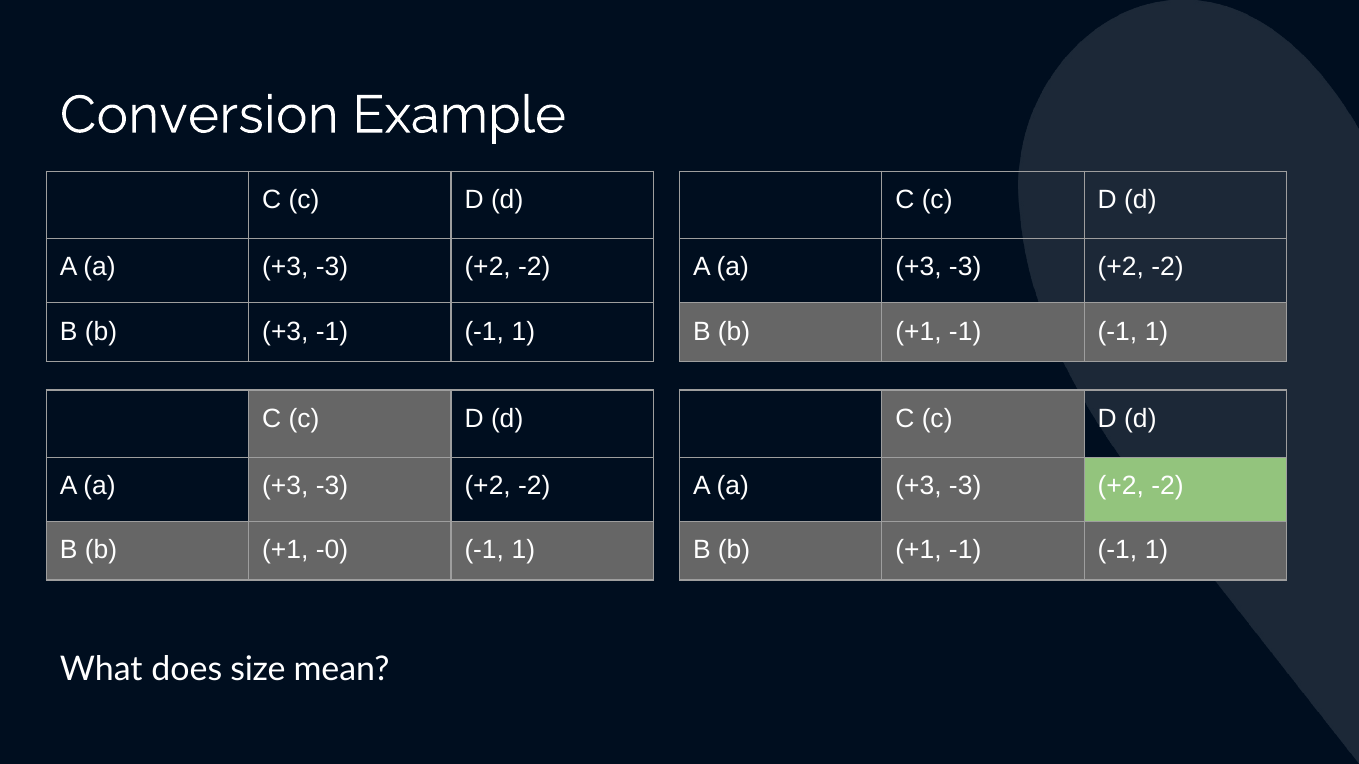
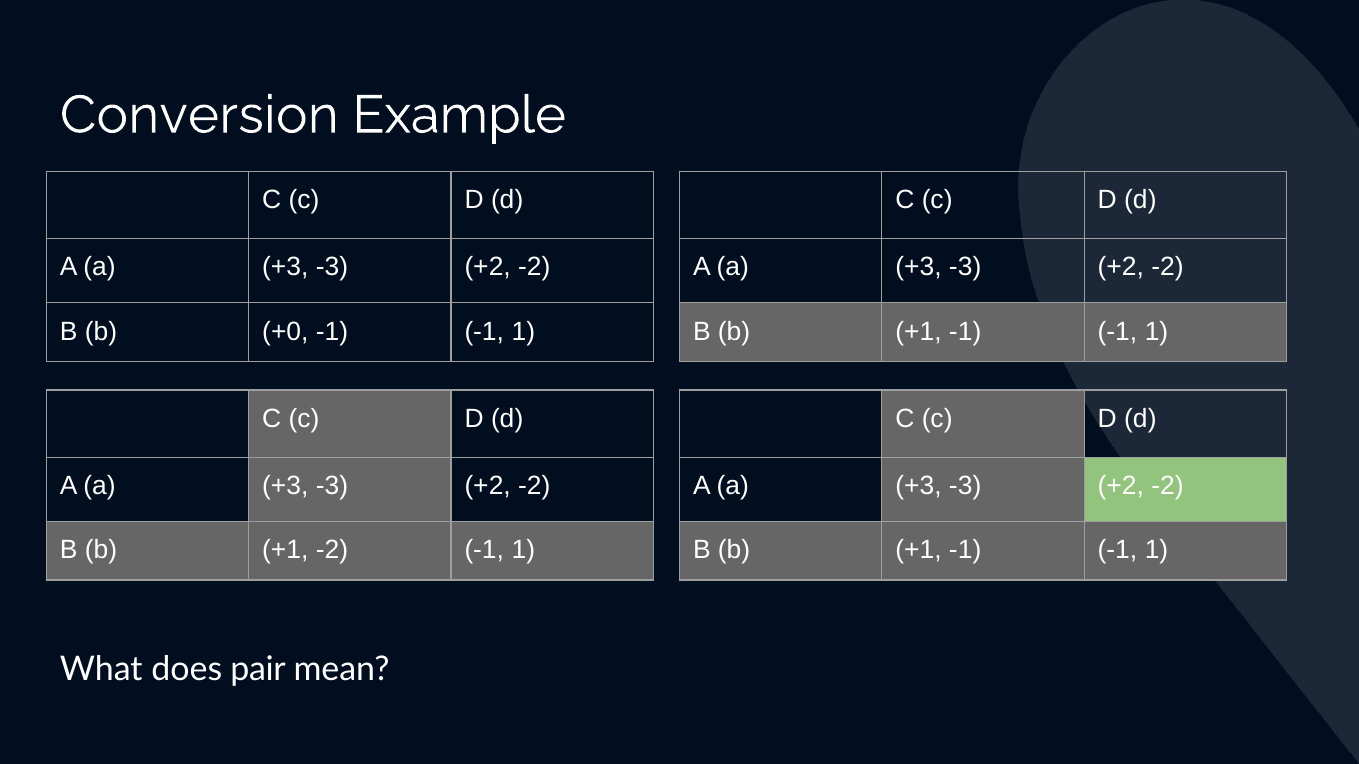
b +3: +3 -> +0 (285, 332)
+1 -0: -0 -> -2 (332, 551)
size: size -> pair (258, 670)
